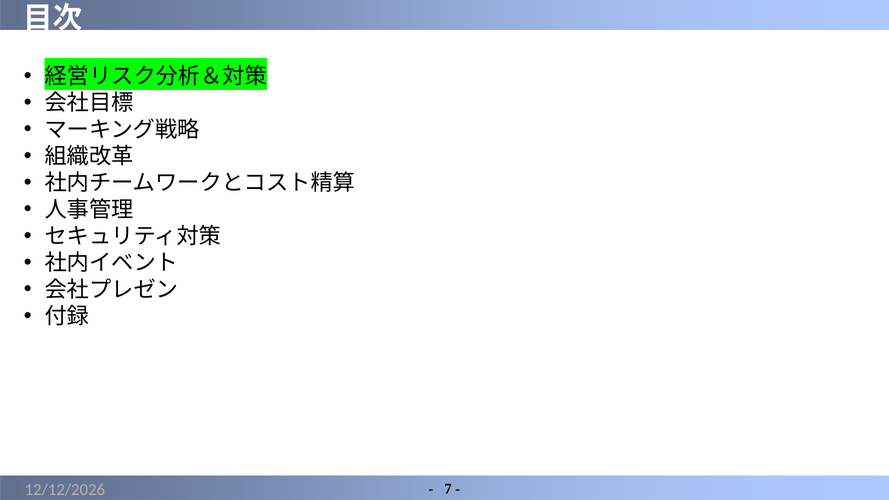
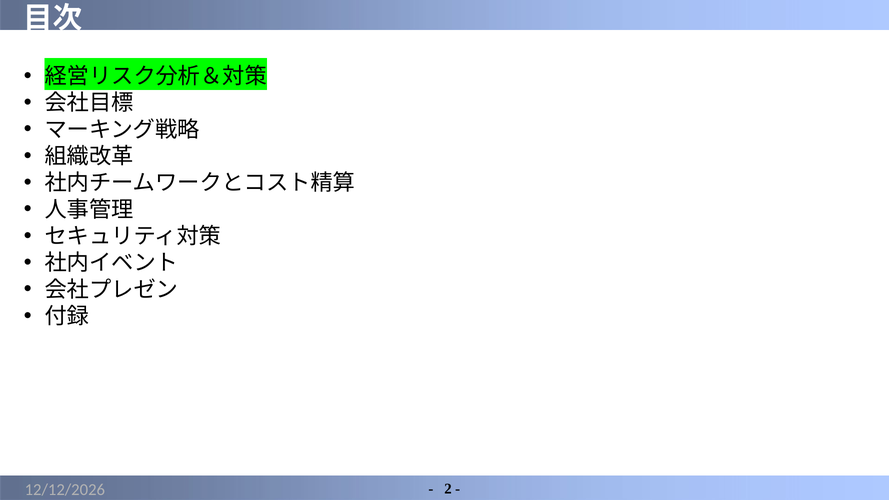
7: 7 -> 2 (448, 489)
